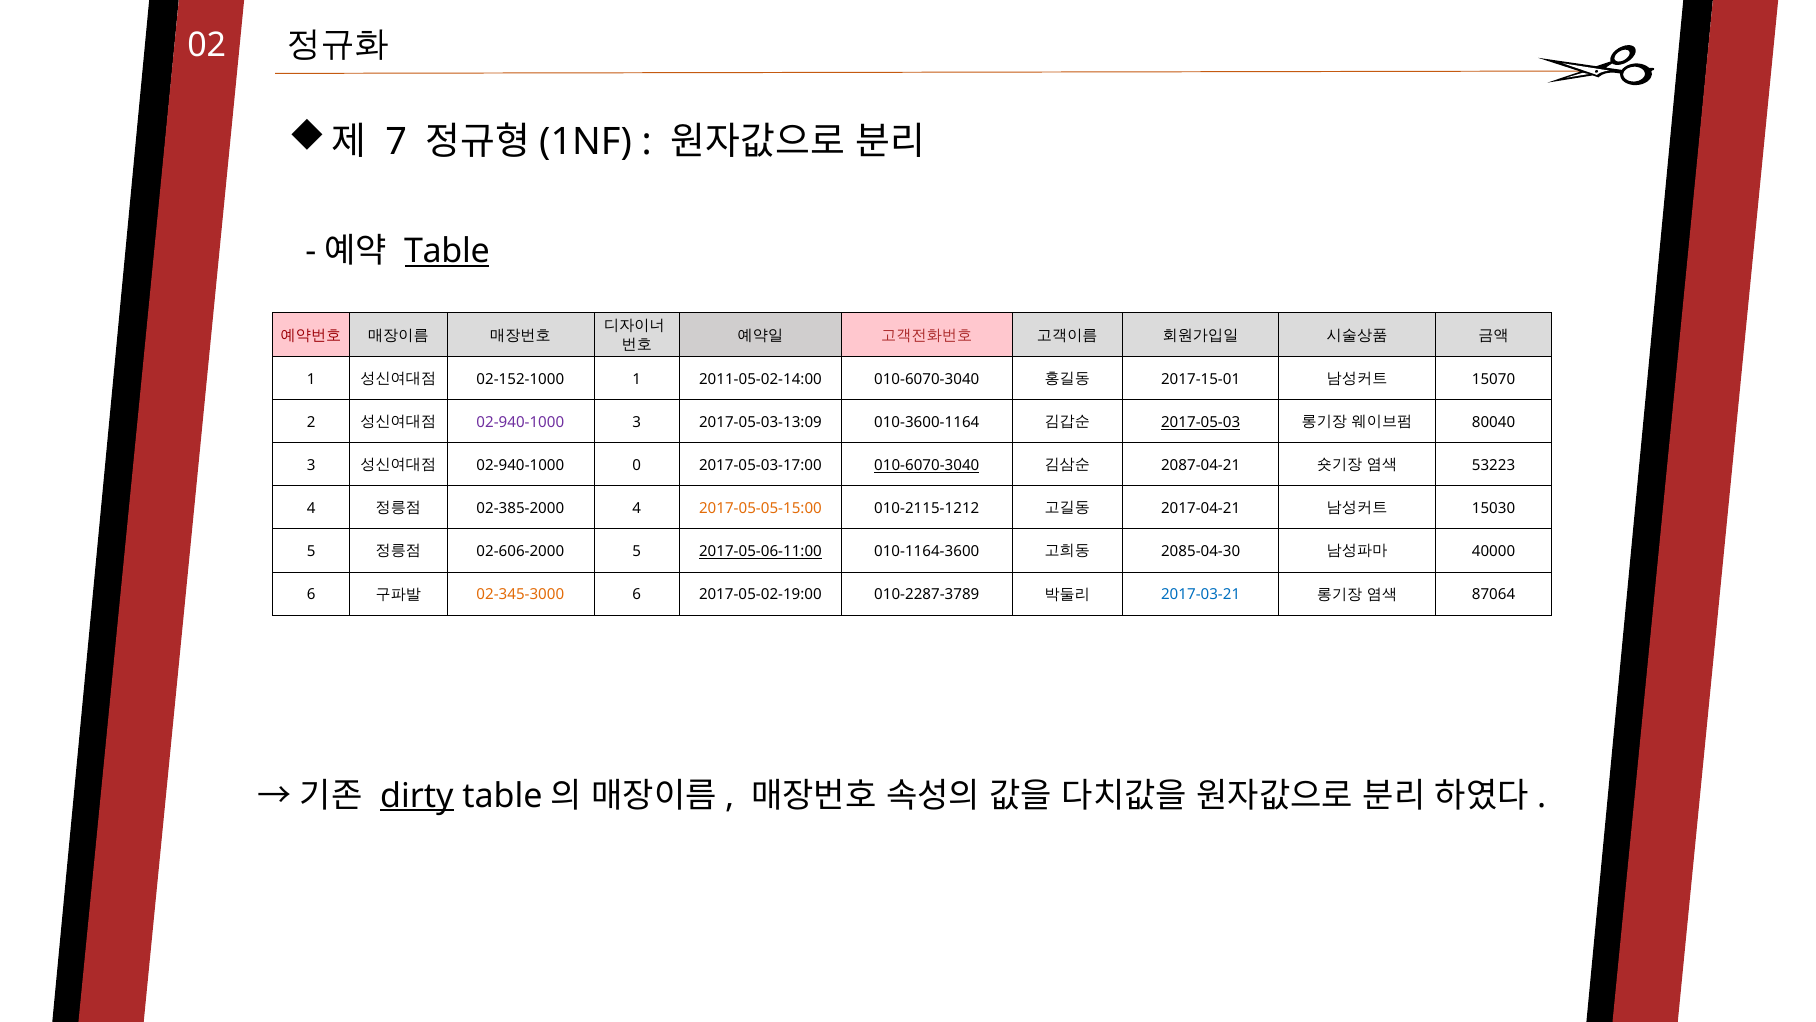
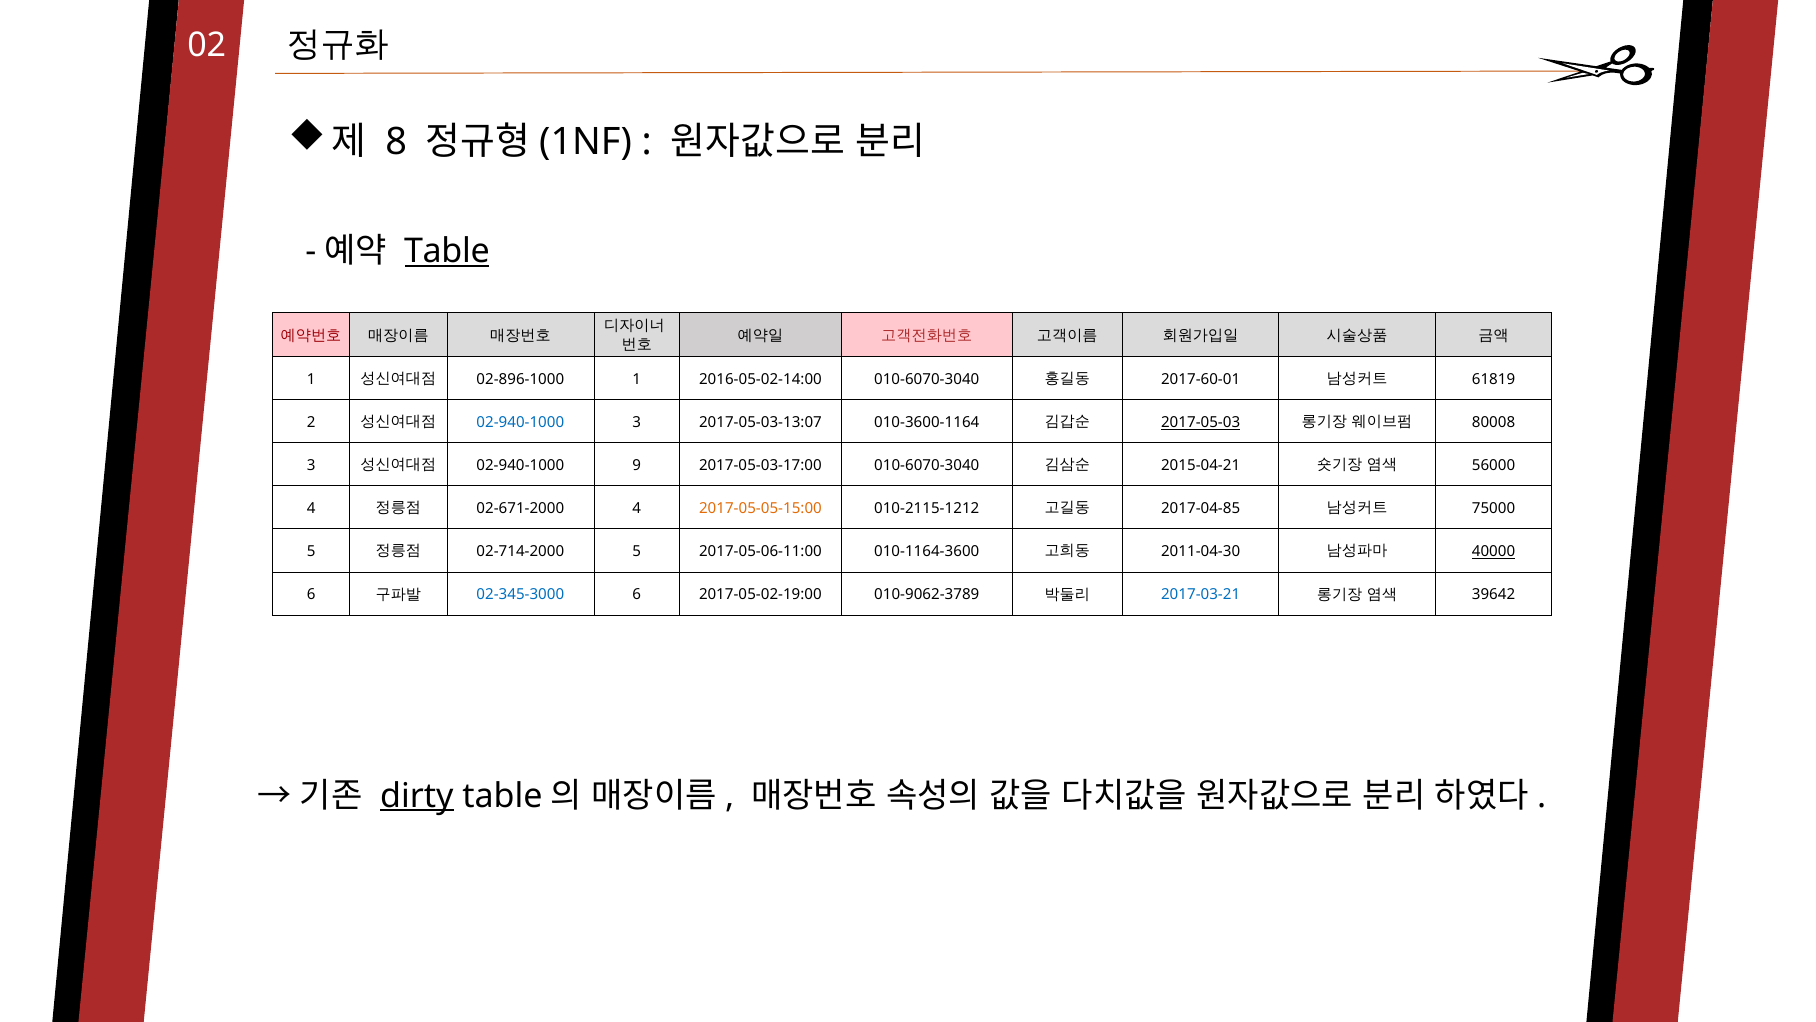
7: 7 -> 8 (396, 142)
02-152-1000: 02-152-1000 -> 02-896-1000 (520, 379)
2011-05-02-14:00: 2011-05-02-14:00 -> 2016-05-02-14:00 (760, 379)
2017-15-01: 2017-15-01 -> 2017-60-01 (1201, 379)
15070: 15070 -> 61819 (1494, 379)
02-940-1000 colour: purple -> blue (520, 422)
2017-05-03-13:09: 2017-05-03-13:09 -> 2017-05-03-13:07 (760, 422)
80040: 80040 -> 80008 (1494, 422)
0: 0 -> 9 (637, 465)
010-6070-3040 underline: present -> none (927, 465)
2087-04-21: 2087-04-21 -> 2015-04-21 (1201, 465)
53223: 53223 -> 56000 (1494, 465)
02-385-2000: 02-385-2000 -> 02-671-2000 (520, 508)
2017-04-21: 2017-04-21 -> 2017-04-85 (1201, 508)
15030: 15030 -> 75000 (1494, 508)
02-606-2000: 02-606-2000 -> 02-714-2000 (520, 551)
2017-05-06-11:00 underline: present -> none (760, 551)
2085-04-30: 2085-04-30 -> 2011-04-30 (1201, 551)
40000 underline: none -> present (1494, 551)
02-345-3000 colour: orange -> blue (520, 595)
010-2287-3789: 010-2287-3789 -> 010-9062-3789 (927, 595)
87064: 87064 -> 39642 (1494, 595)
